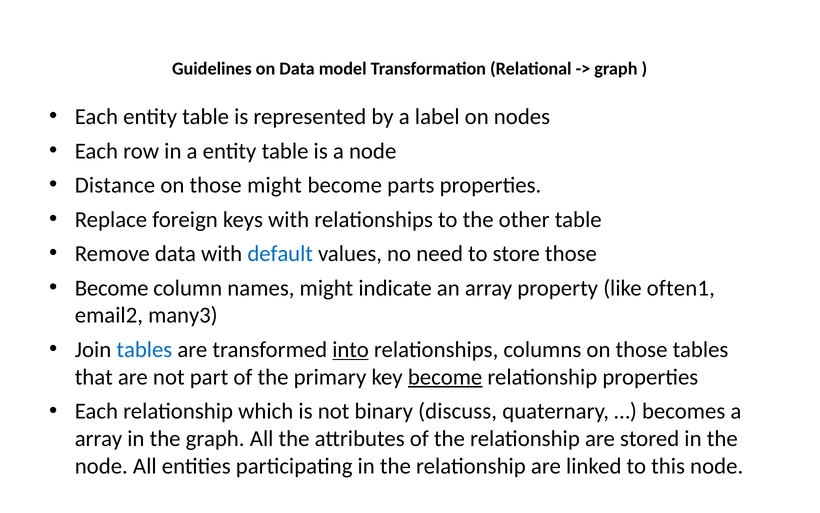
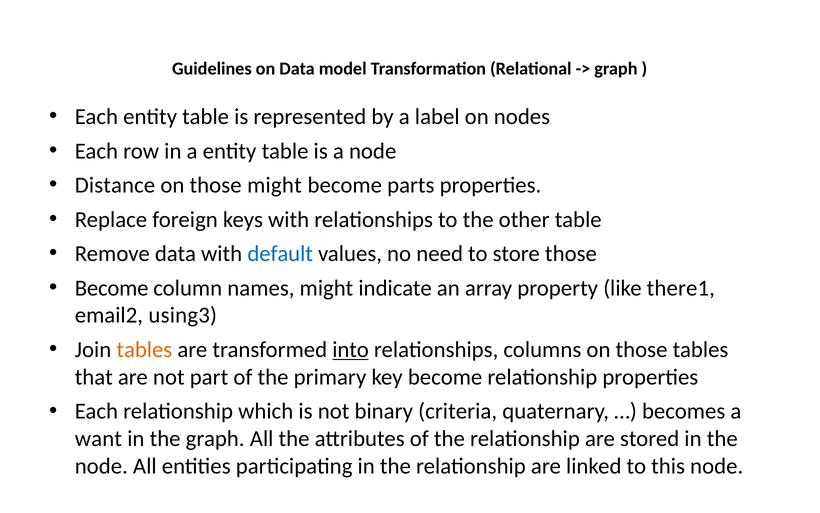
often1: often1 -> there1 (681, 288)
many3: many3 -> using3 (183, 315)
tables colour: blue -> orange (144, 349)
become underline: present -> none (445, 377)
discuss: discuss -> criteria (458, 411)
array: array -> want (98, 438)
